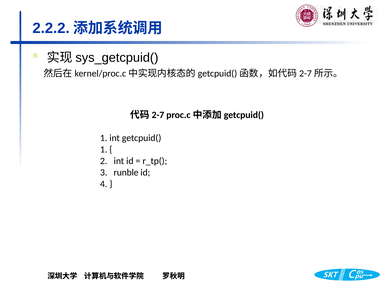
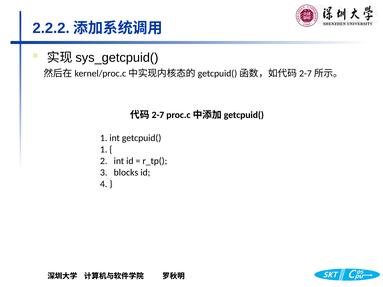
runble: runble -> blocks (126, 173)
